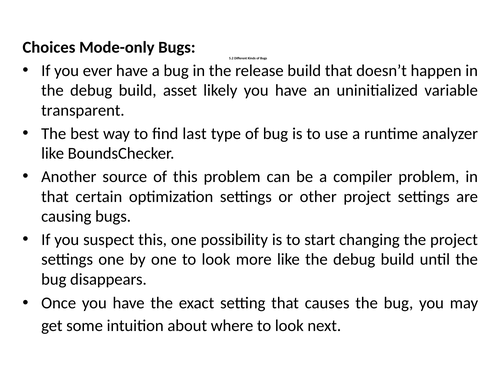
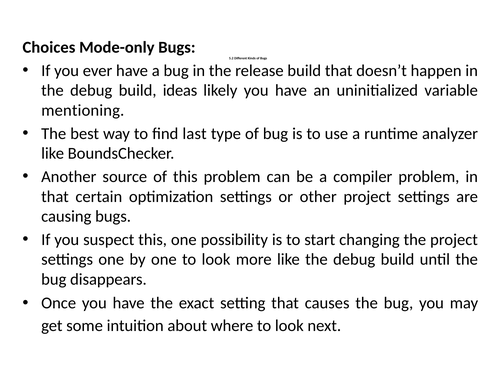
asset: asset -> ideas (180, 90)
transparent: transparent -> mentioning (83, 110)
